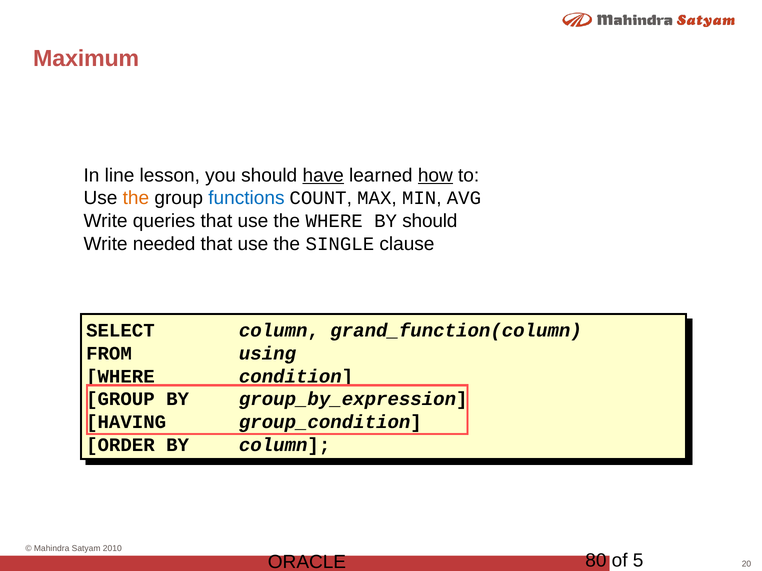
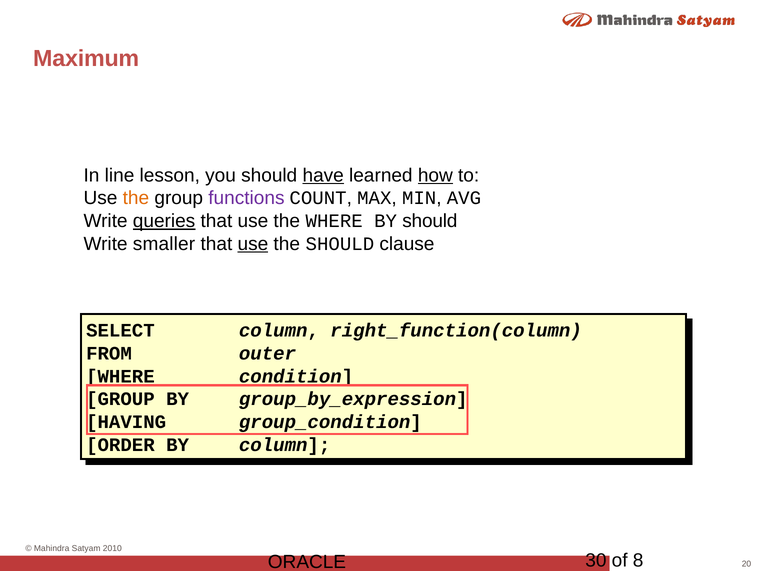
functions colour: blue -> purple (246, 198)
queries underline: none -> present (164, 221)
needed: needed -> smaller (164, 244)
use underline: none -> present (253, 244)
the SINGLE: SINGLE -> SHOULD (340, 244)
grand_function(column: grand_function(column -> right_function(column (456, 331)
using: using -> outer (267, 354)
80: 80 -> 30 (596, 561)
5: 5 -> 8 (638, 561)
